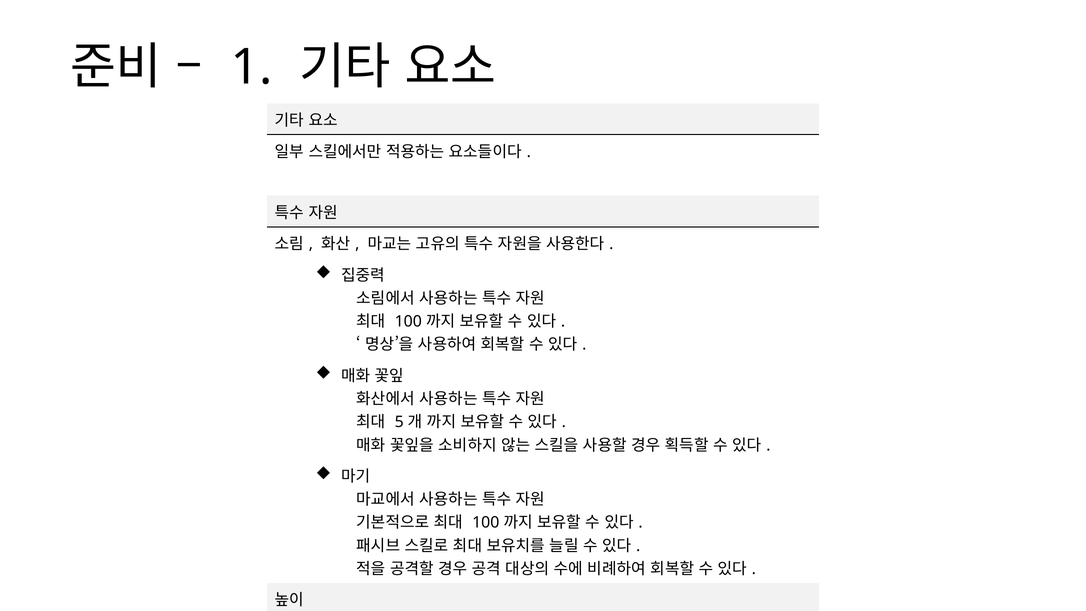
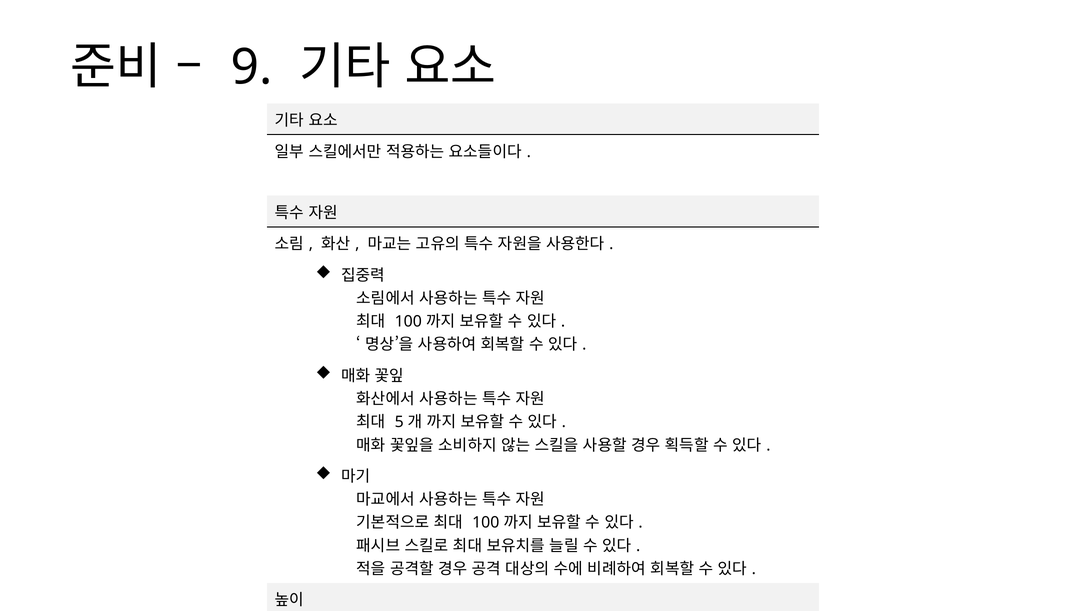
1: 1 -> 9 (252, 67)
